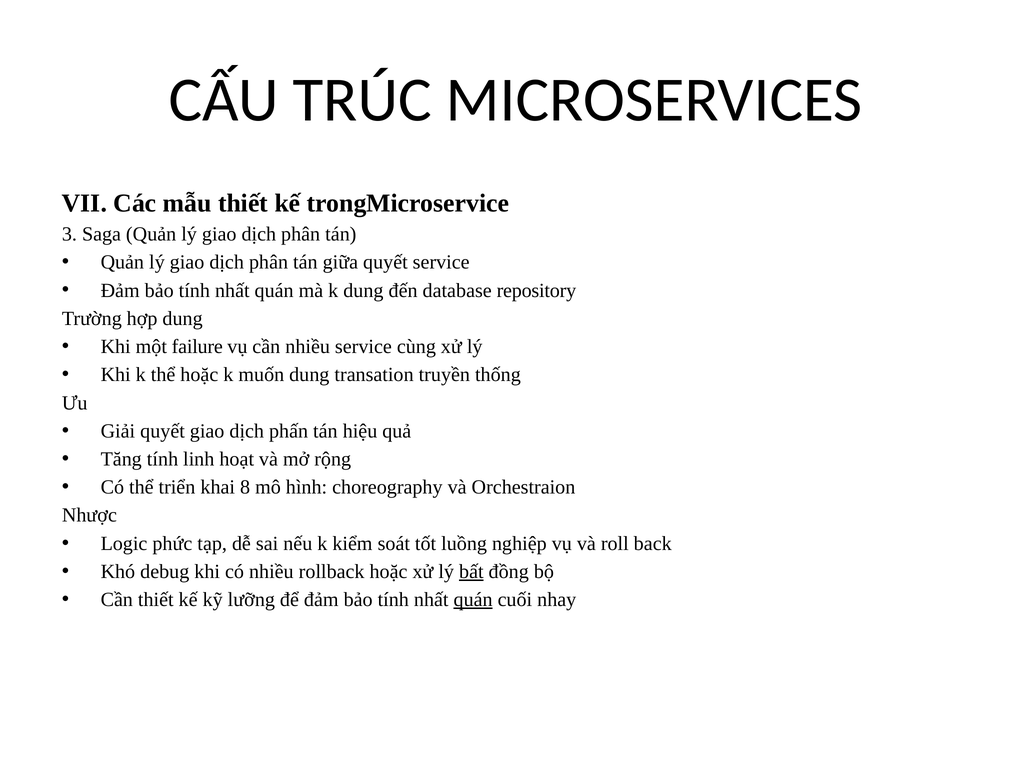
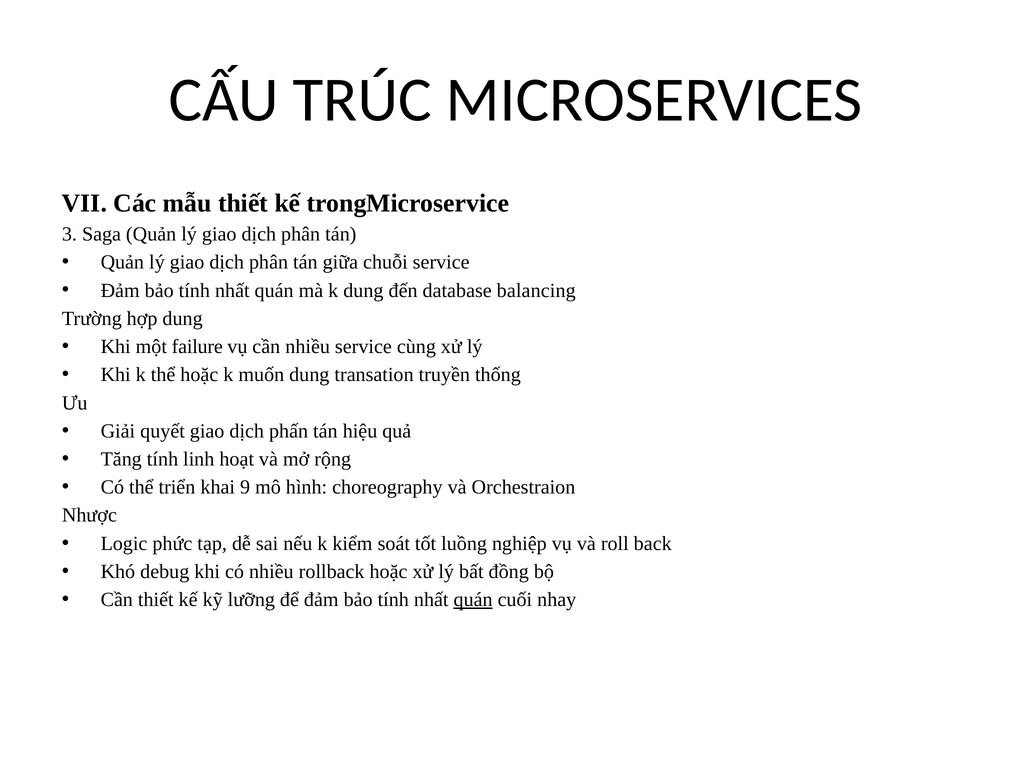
giữa quyết: quyết -> chuỗi (385, 262)
repository: repository -> balancing (536, 290)
8: 8 -> 9 (245, 487)
bất underline: present -> none (471, 572)
